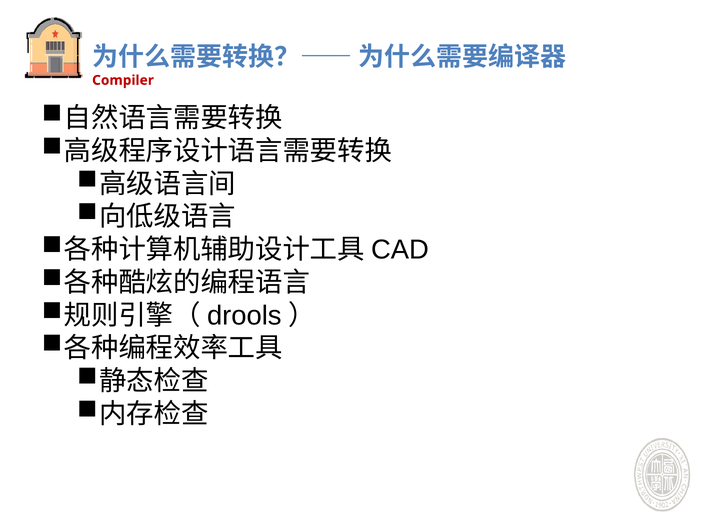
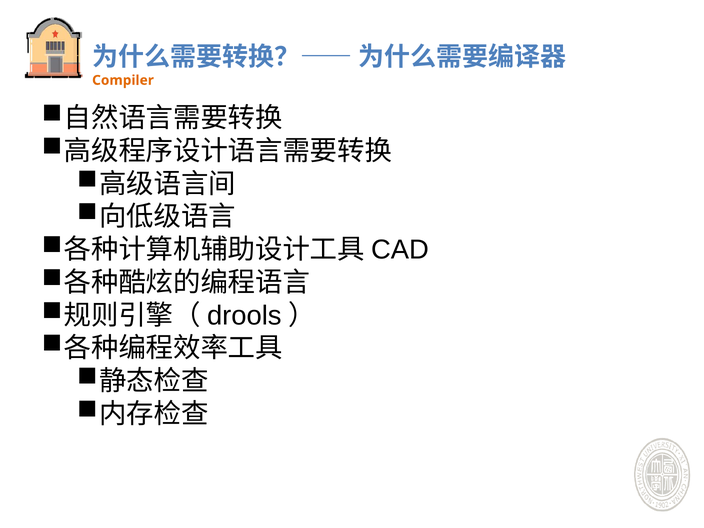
Compiler colour: red -> orange (123, 80)
